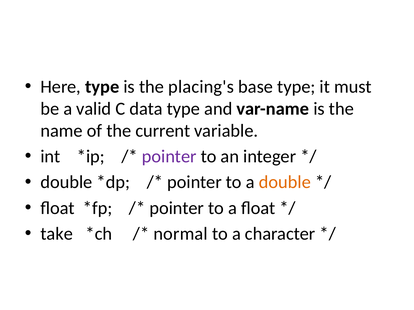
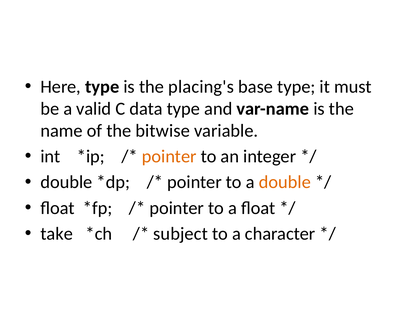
current: current -> bitwise (163, 131)
pointer colour: purple -> orange (169, 157)
normal: normal -> subject (181, 234)
